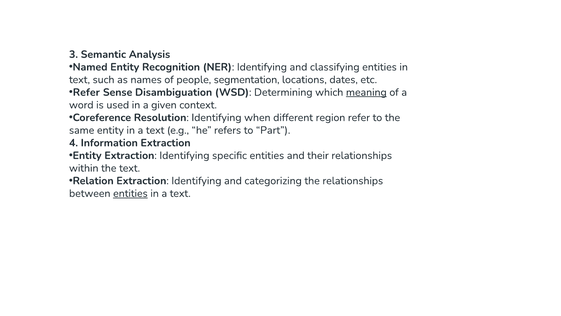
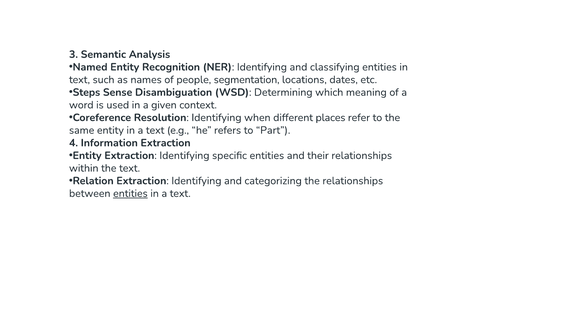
Refer: Refer -> Steps (86, 92)
meaning underline: present -> none (366, 92)
region: region -> places (331, 117)
